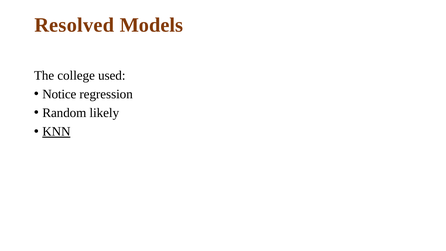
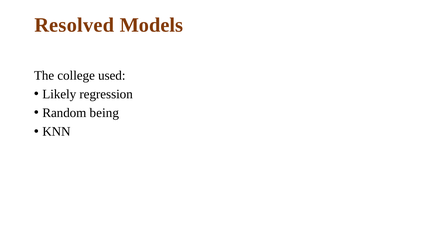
Notice: Notice -> Likely (59, 94)
likely: likely -> being (104, 113)
KNN underline: present -> none (56, 132)
